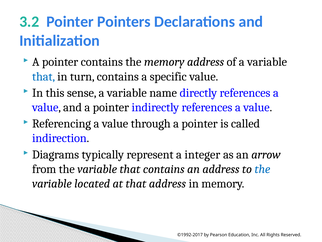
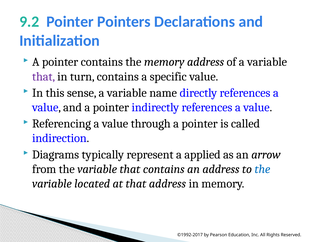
3.2: 3.2 -> 9.2 (29, 22)
that colour: blue -> purple (44, 76)
integer: integer -> applied (203, 154)
